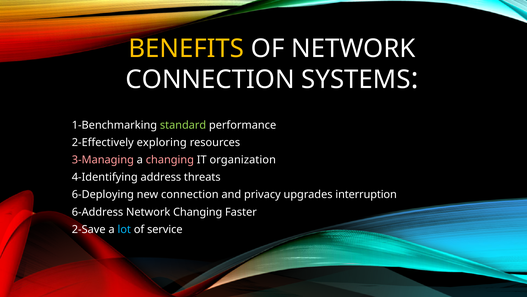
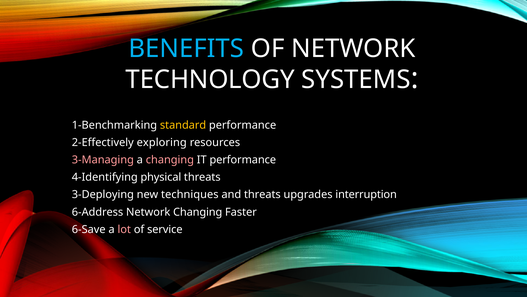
BENEFITS colour: yellow -> light blue (186, 49)
CONNECTION: CONNECTION -> TECHNOLOGY (210, 79)
standard colour: light green -> yellow (183, 125)
IT organization: organization -> performance (243, 160)
address: address -> physical (161, 177)
6-Deploying: 6-Deploying -> 3-Deploying (103, 194)
new connection: connection -> techniques (190, 194)
and privacy: privacy -> threats (262, 194)
2-Save: 2-Save -> 6-Save (89, 229)
lot colour: light blue -> pink (124, 229)
